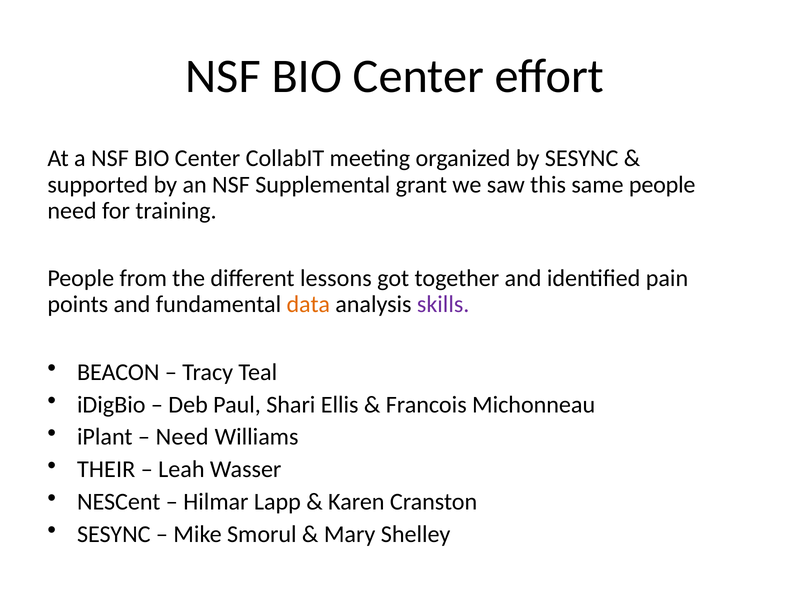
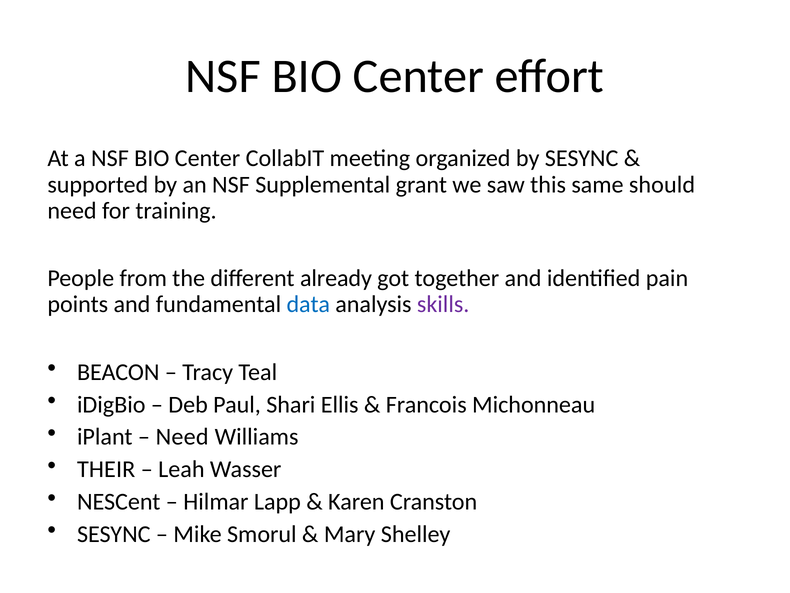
same people: people -> should (662, 184)
lessons: lessons -> already (336, 278)
data colour: orange -> blue (308, 304)
